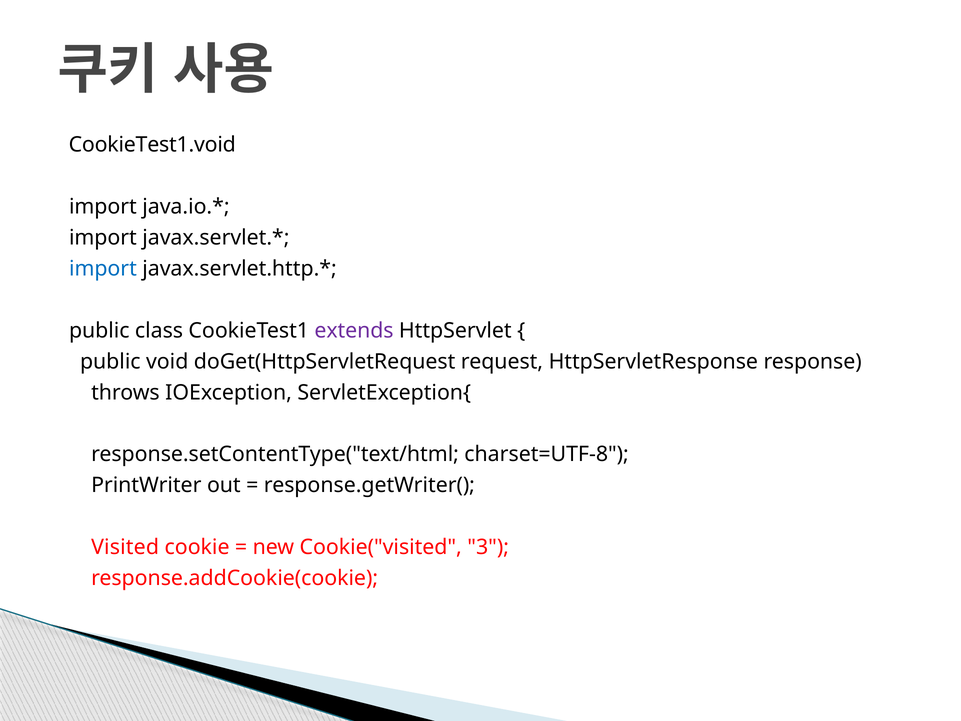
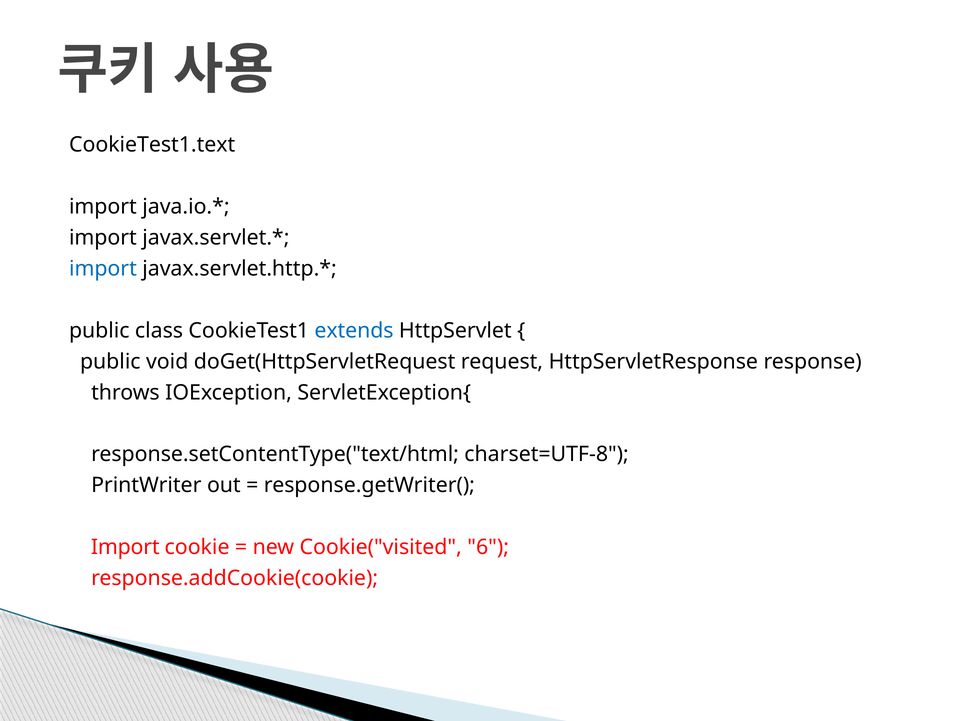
CookieTest1.void: CookieTest1.void -> CookieTest1.text (152, 145)
extends colour: purple -> blue (354, 330)
Visited: Visited -> Import (125, 547)
3: 3 -> 6 (488, 547)
